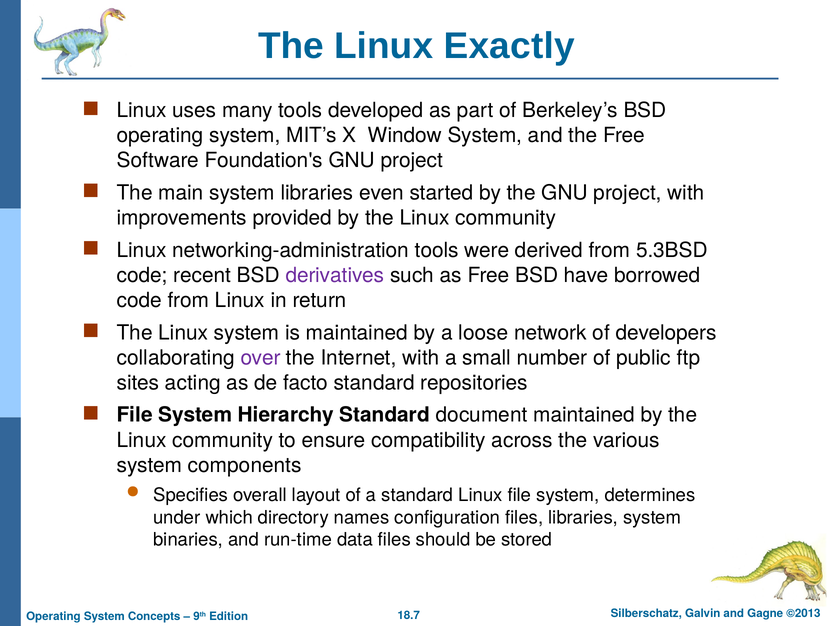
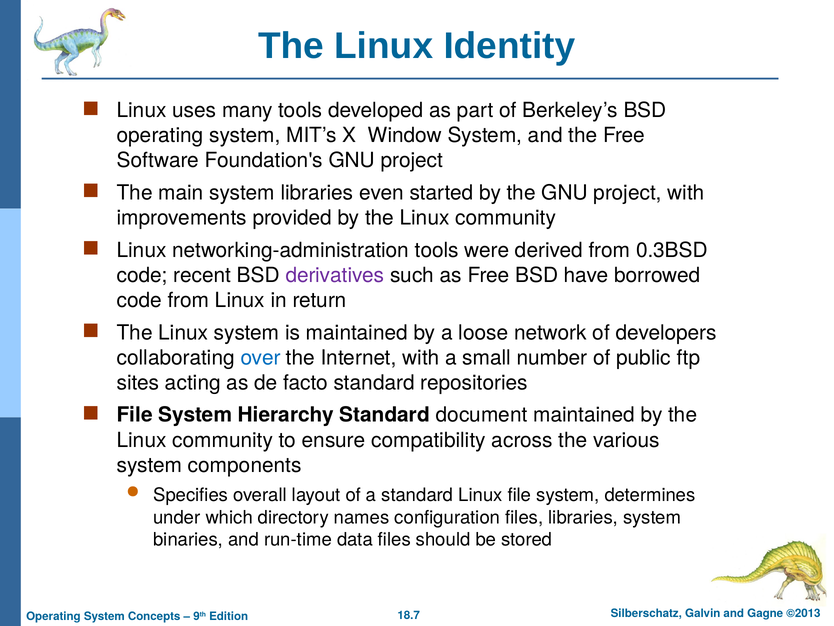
Exactly: Exactly -> Identity (509, 46)
5.3BSD: 5.3BSD -> 0.3BSD (672, 250)
over colour: purple -> blue (261, 357)
